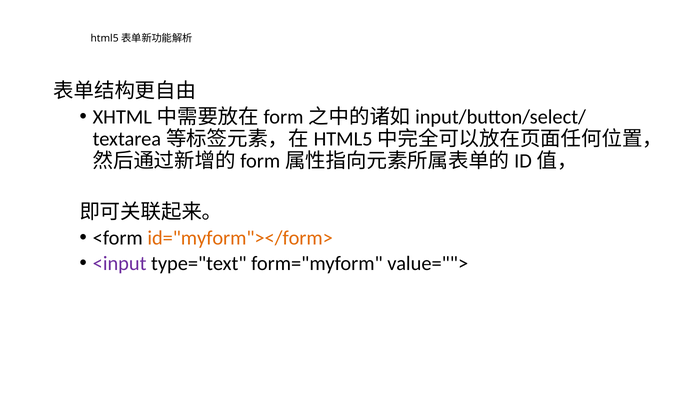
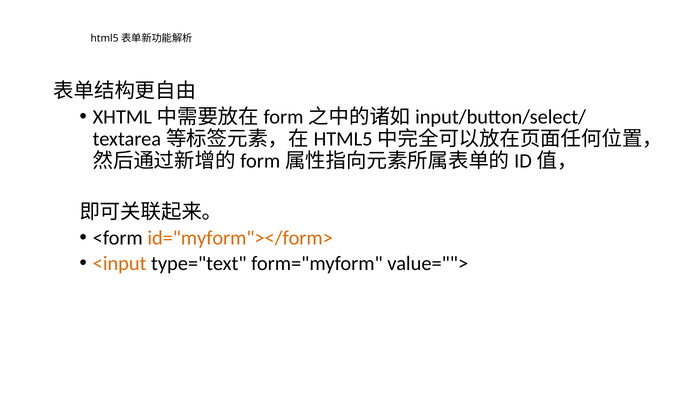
<input colour: purple -> orange (120, 263)
